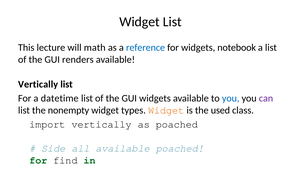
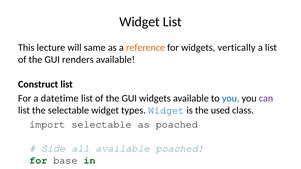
will math: math -> same (95, 48)
reference colour: blue -> orange (146, 48)
widgets notebook: notebook -> vertically (237, 48)
Vertically: Vertically -> Construct (38, 84)
the nonempty: nonempty -> selectable (68, 110)
Widget colour: orange -> blue (166, 110)
import vertically: vertically -> selectable (102, 124)
for find: find -> base (65, 161)
